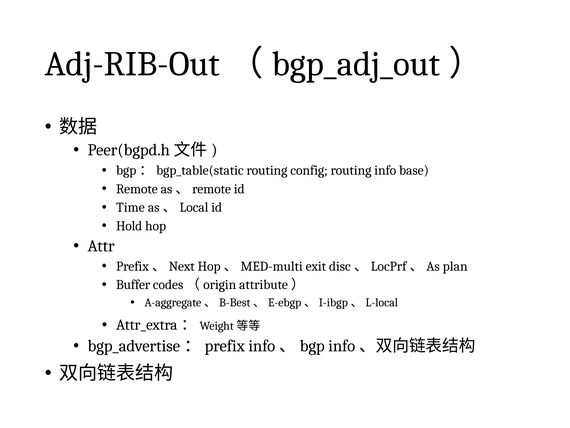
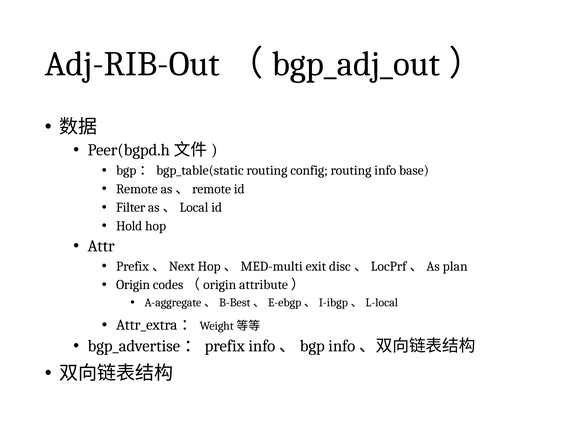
Time: Time -> Filter (131, 207)
Buffer: Buffer -> Origin (133, 285)
